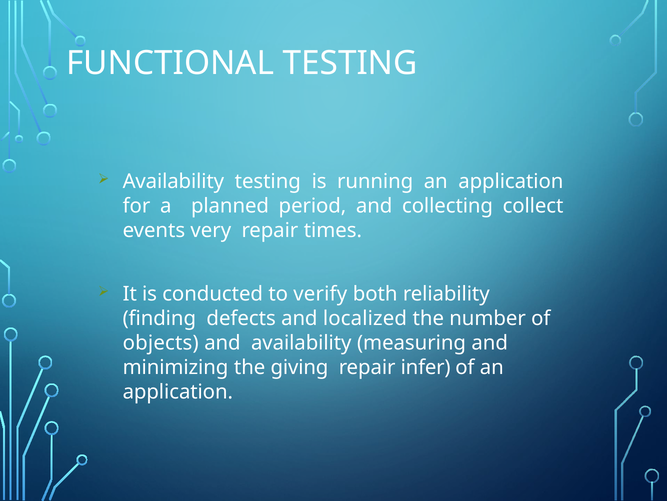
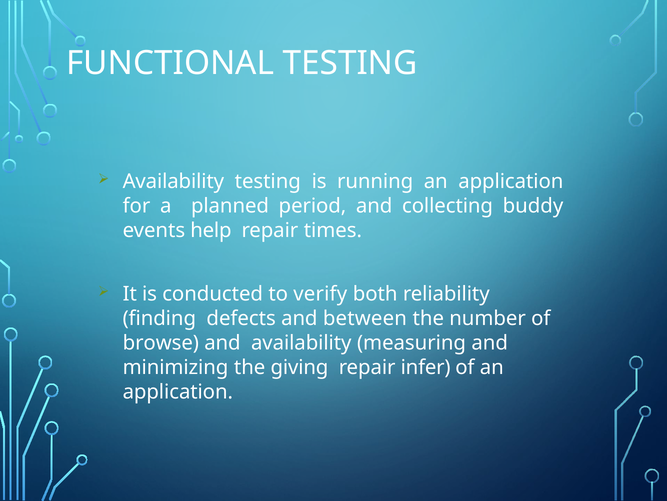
collect: collect -> buddy (533, 206)
very: very -> help (211, 230)
localized: localized -> between (365, 318)
objects: objects -> browse (161, 343)
